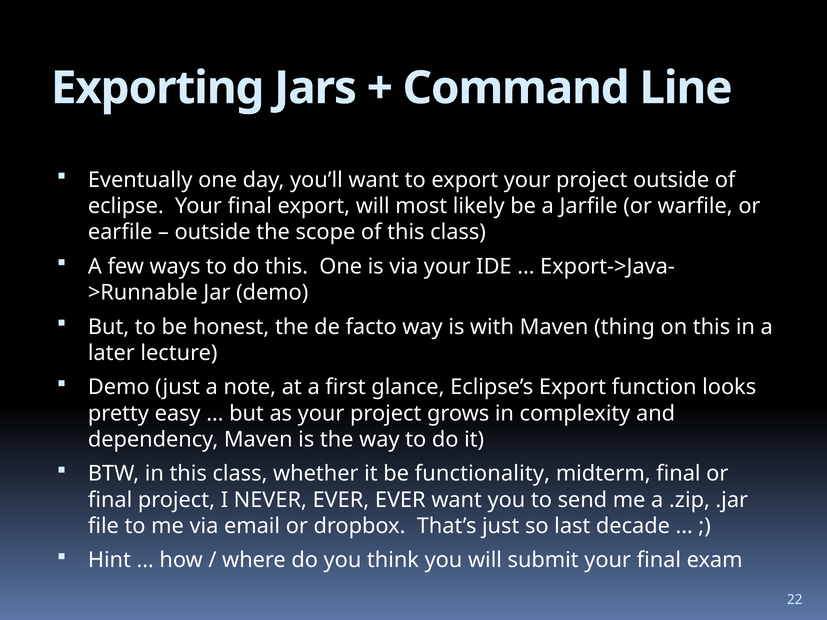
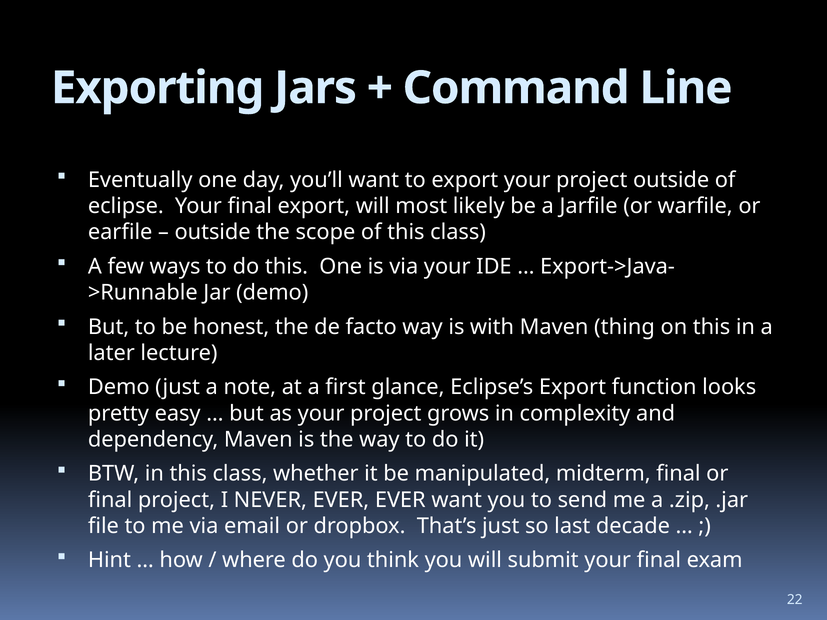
functionality: functionality -> manipulated (482, 474)
